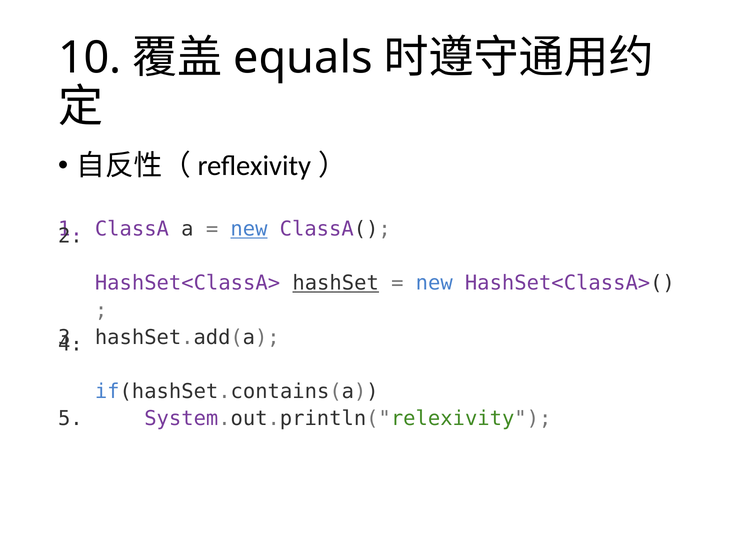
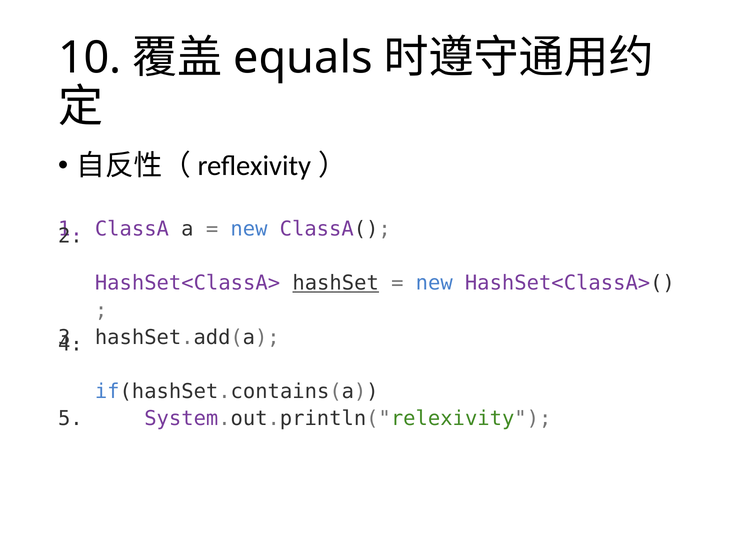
new underline: present -> none (249, 230)
